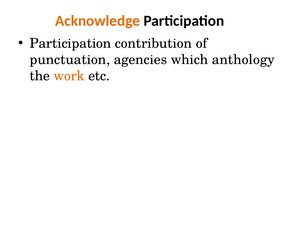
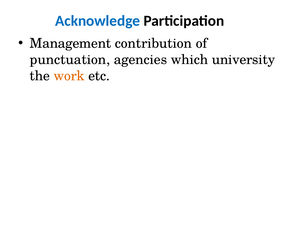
Acknowledge colour: orange -> blue (98, 21)
Participation: Participation -> Management (71, 43)
anthology: anthology -> university (243, 60)
